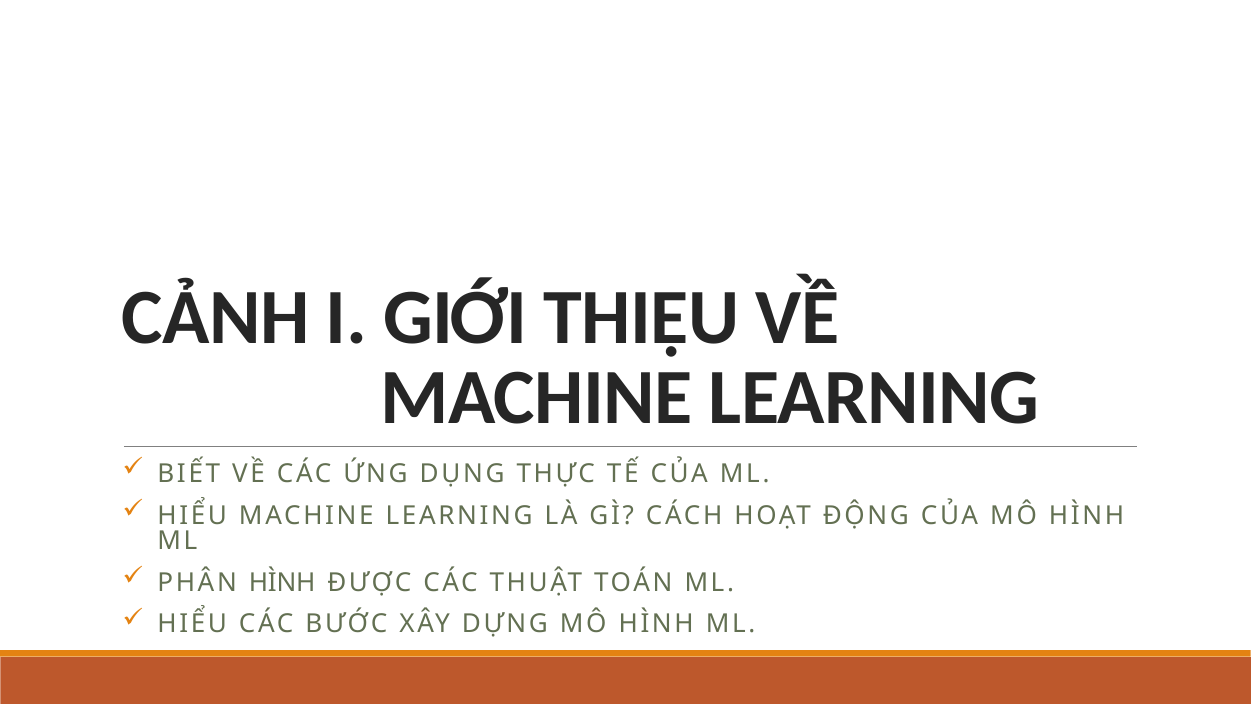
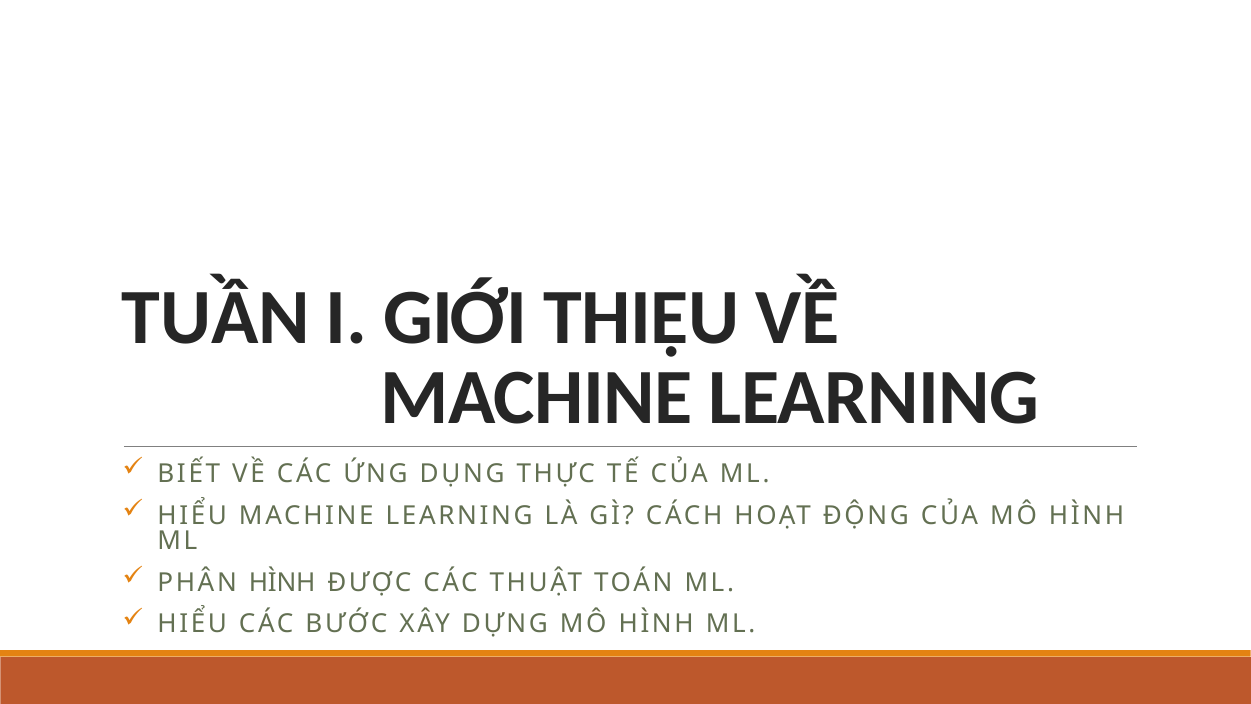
CẢNH: CẢNH -> TUẦN (216, 318)
